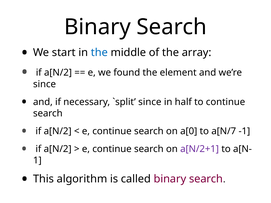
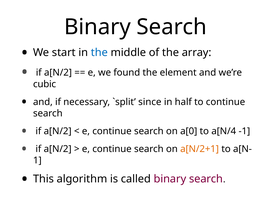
since: since -> cubic (45, 84)
a[N/7: a[N/7 -> a[N/4 (224, 131)
a[N/2+1 colour: purple -> orange (200, 149)
